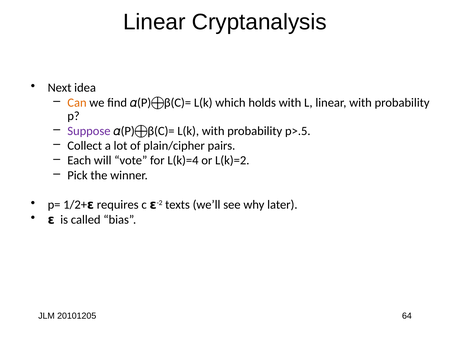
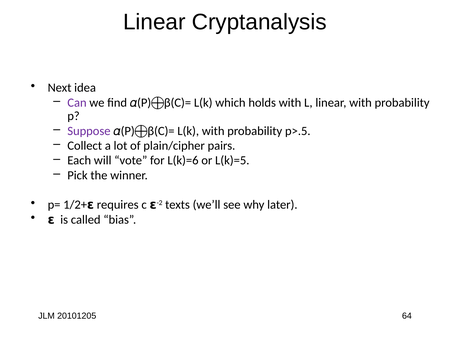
Can colour: orange -> purple (77, 102)
L(k)=4: L(k)=4 -> L(k)=6 (183, 160)
L(k)=2: L(k)=2 -> L(k)=5 (232, 160)
